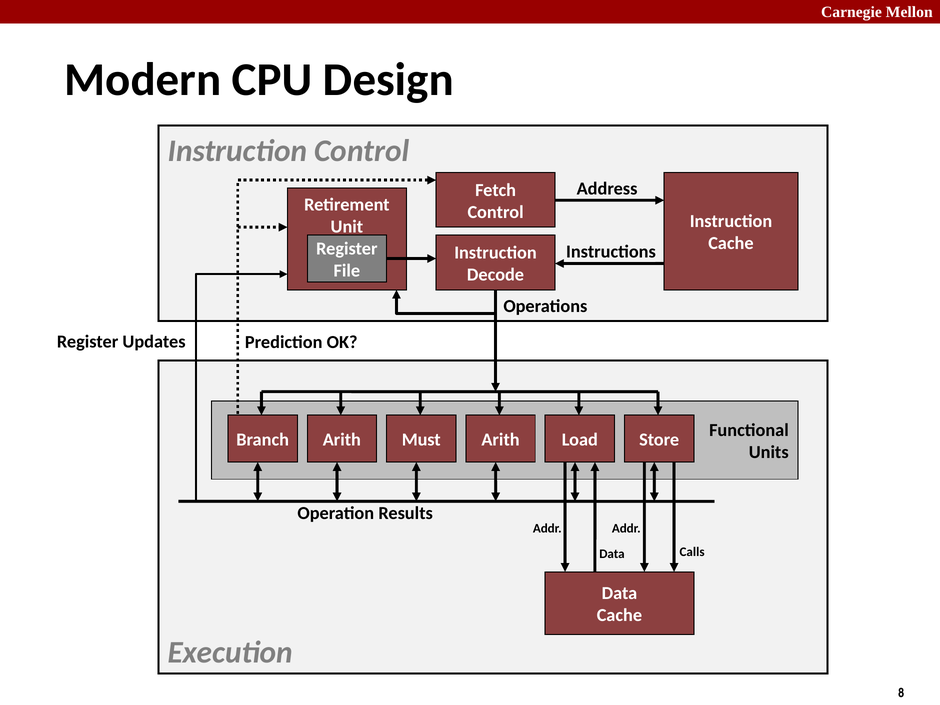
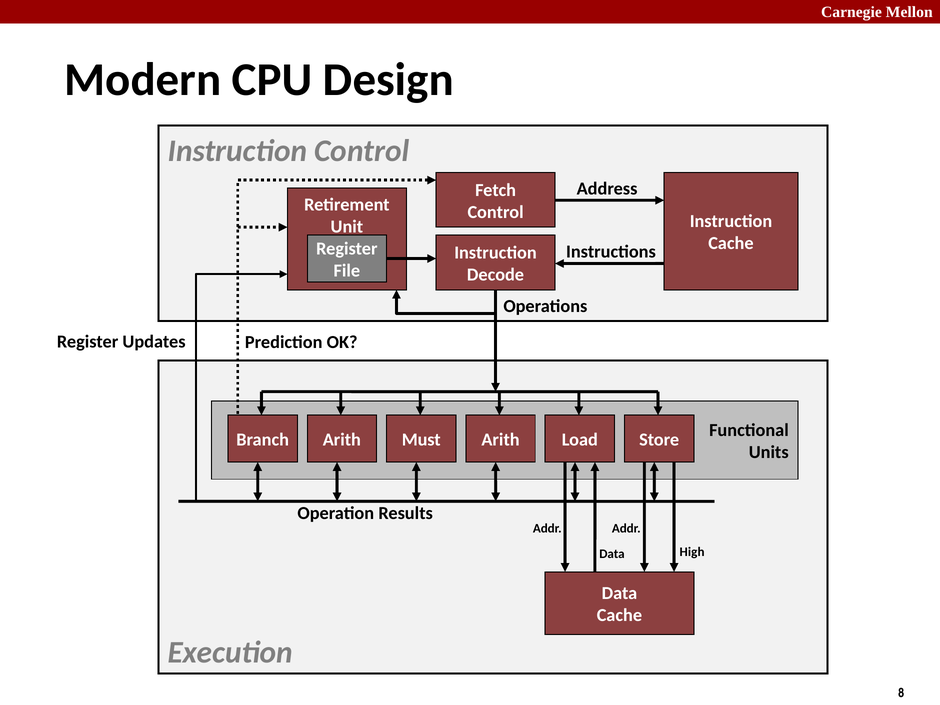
Calls: Calls -> High (692, 552)
